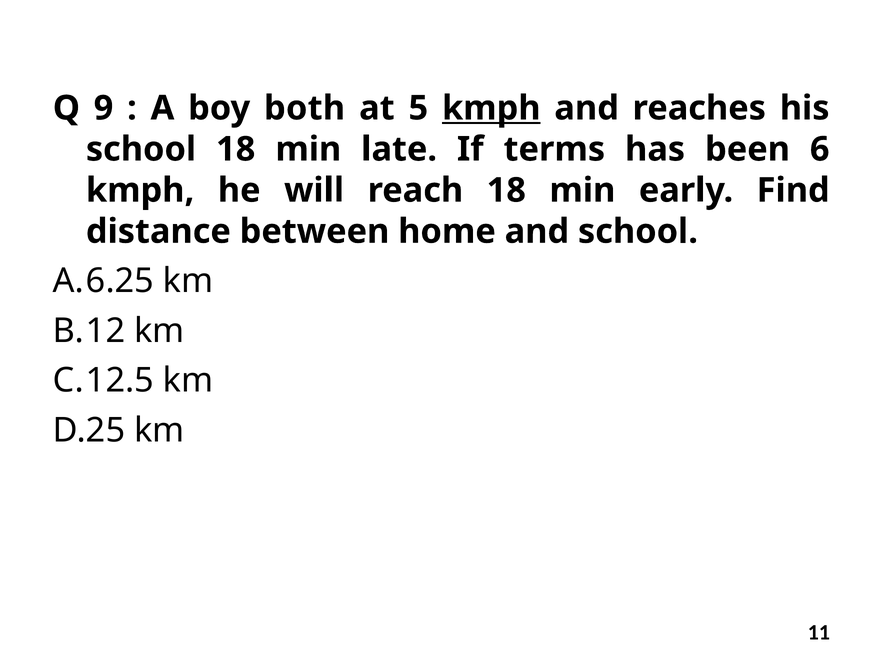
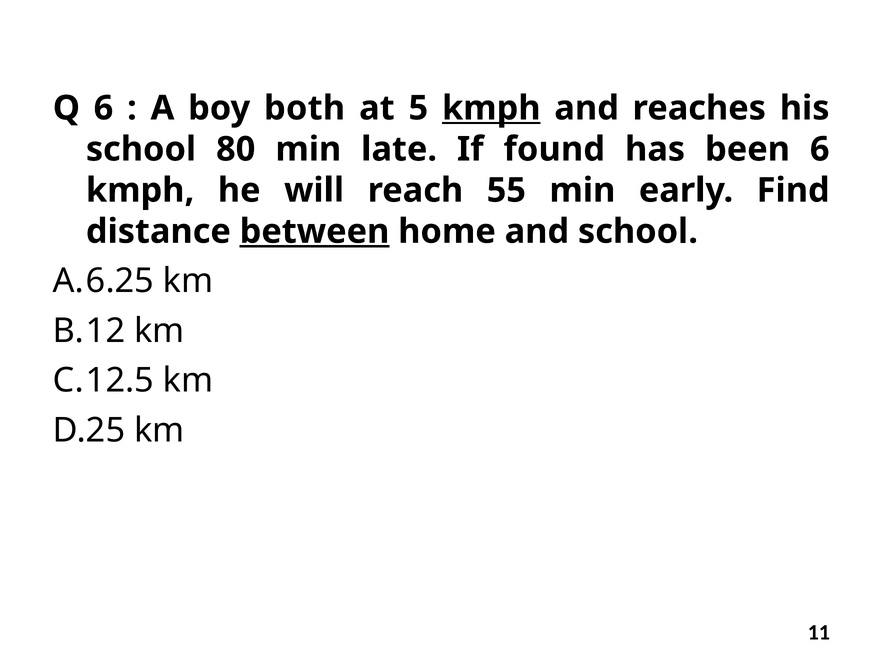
Q 9: 9 -> 6 (104, 108)
school 18: 18 -> 80 (236, 149)
terms: terms -> found (554, 149)
reach 18: 18 -> 55 (506, 190)
between underline: none -> present (315, 232)
